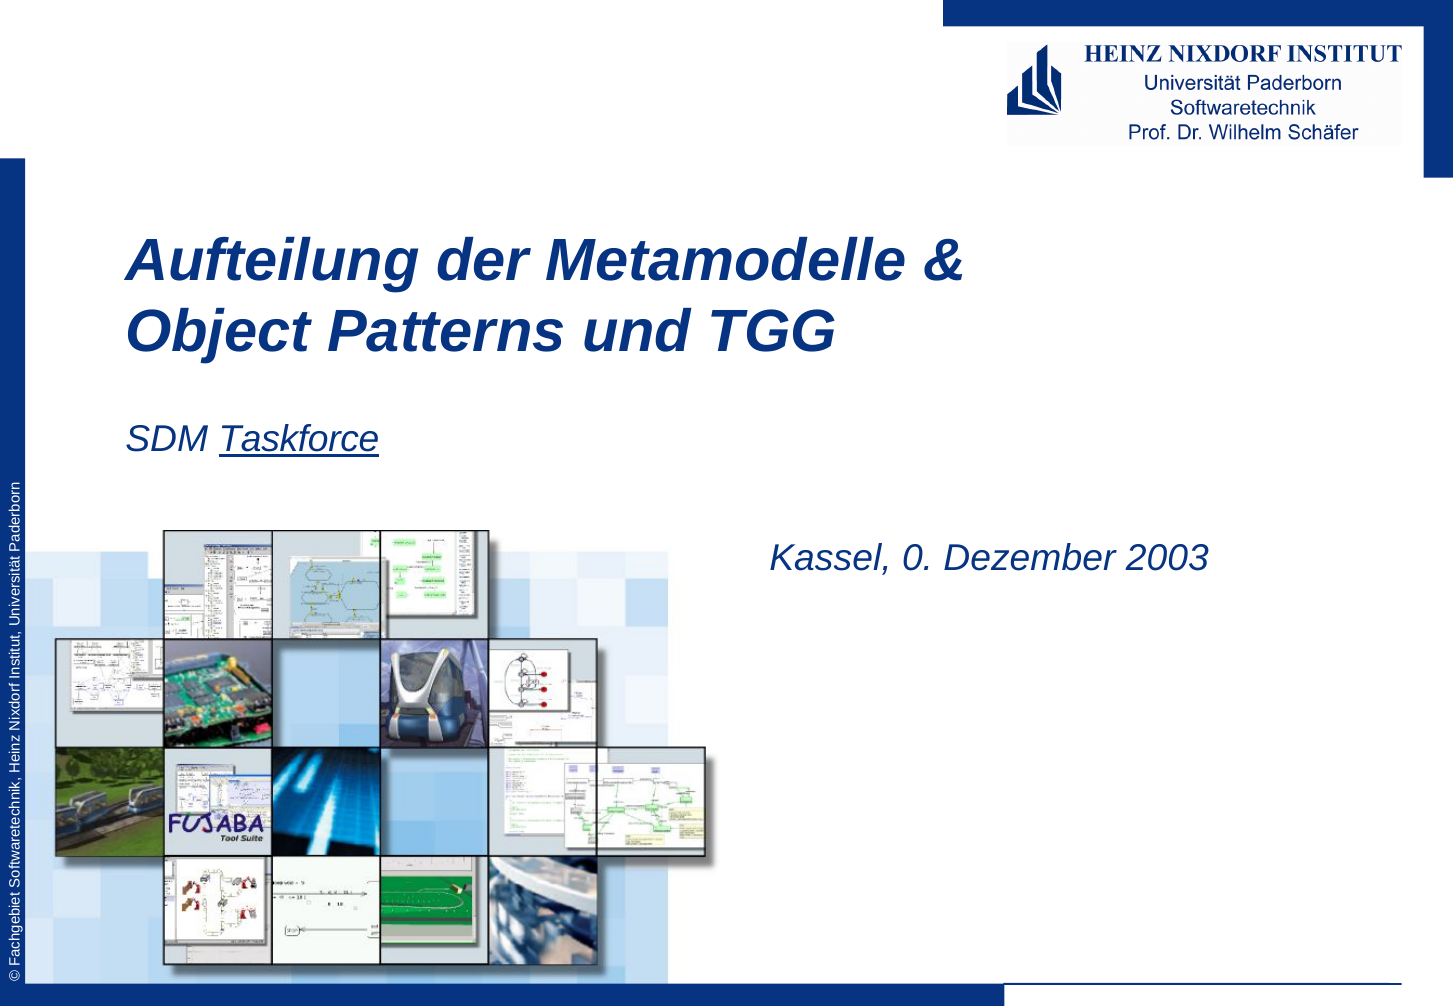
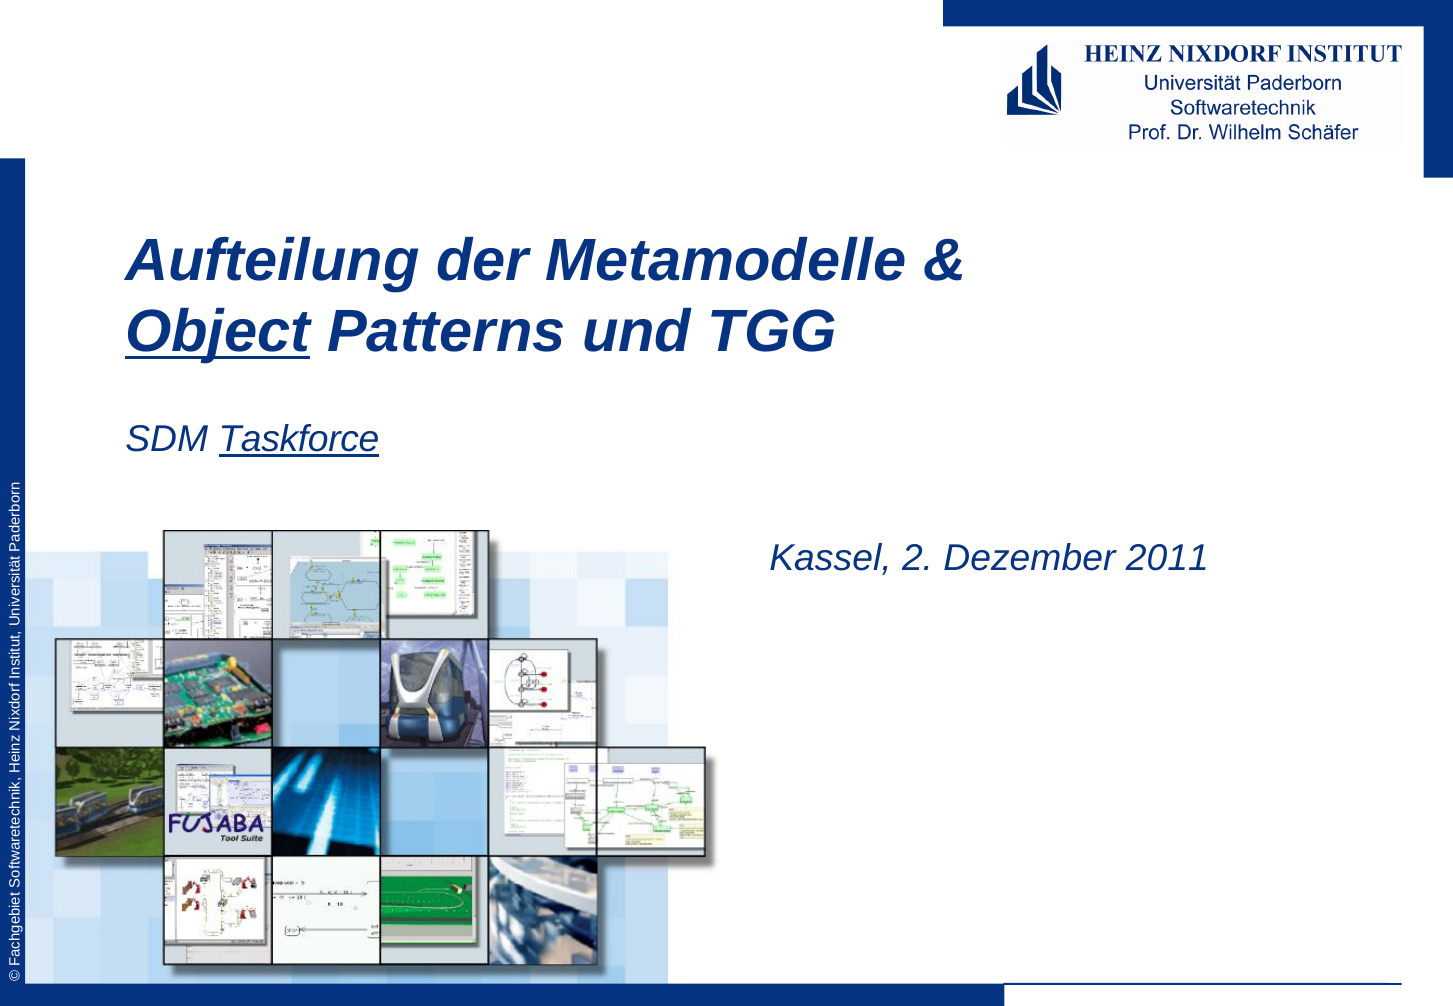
Object underline: none -> present (218, 332)
0: 0 -> 2 (918, 558)
2003: 2003 -> 2011 (1167, 558)
